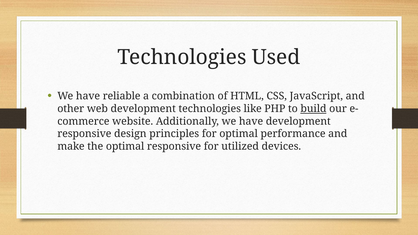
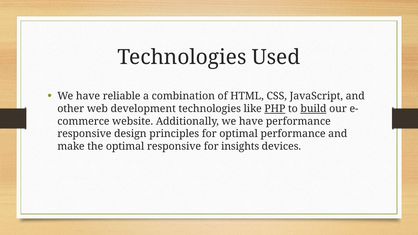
PHP underline: none -> present (275, 109)
have development: development -> performance (298, 121)
utilized: utilized -> insights (240, 146)
